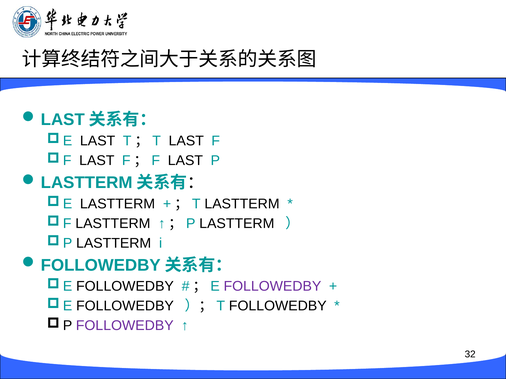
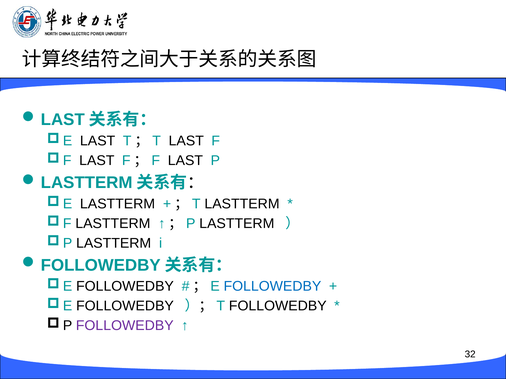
FOLLOWEDBY colour: purple -> blue (272, 287)
